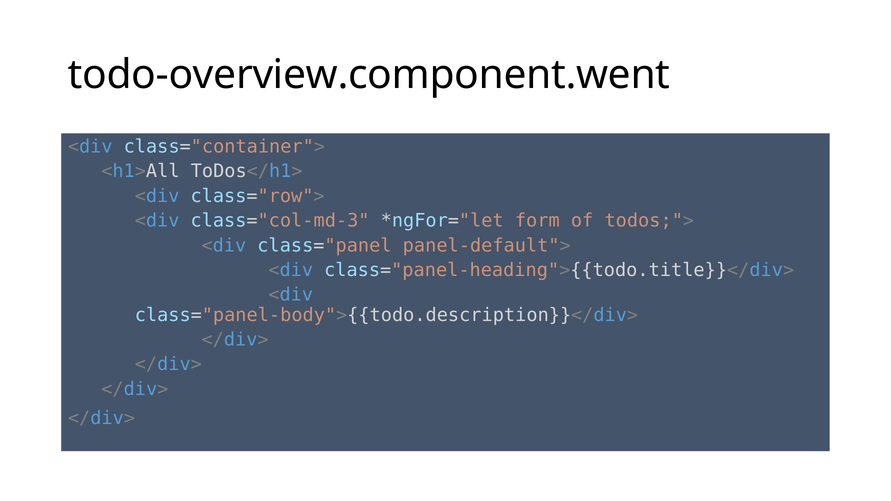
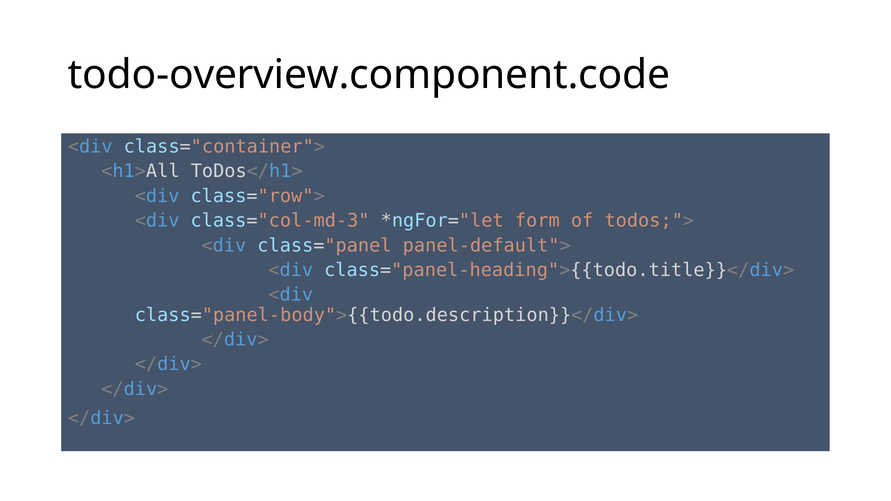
todo-overview.component.went: todo-overview.component.went -> todo-overview.component.code (369, 75)
